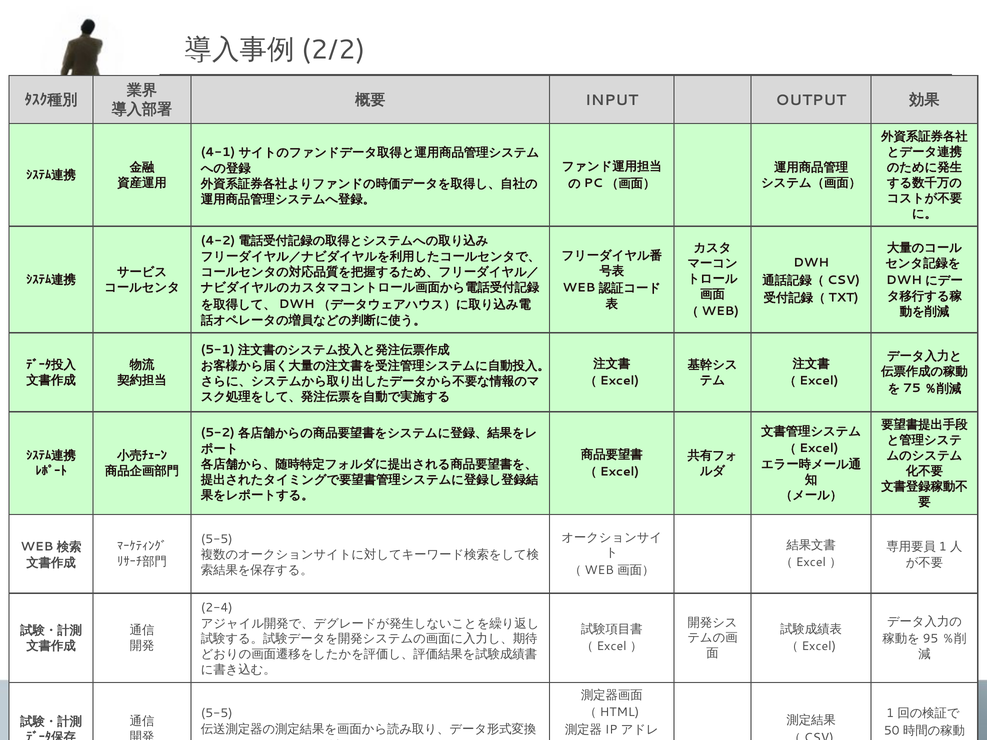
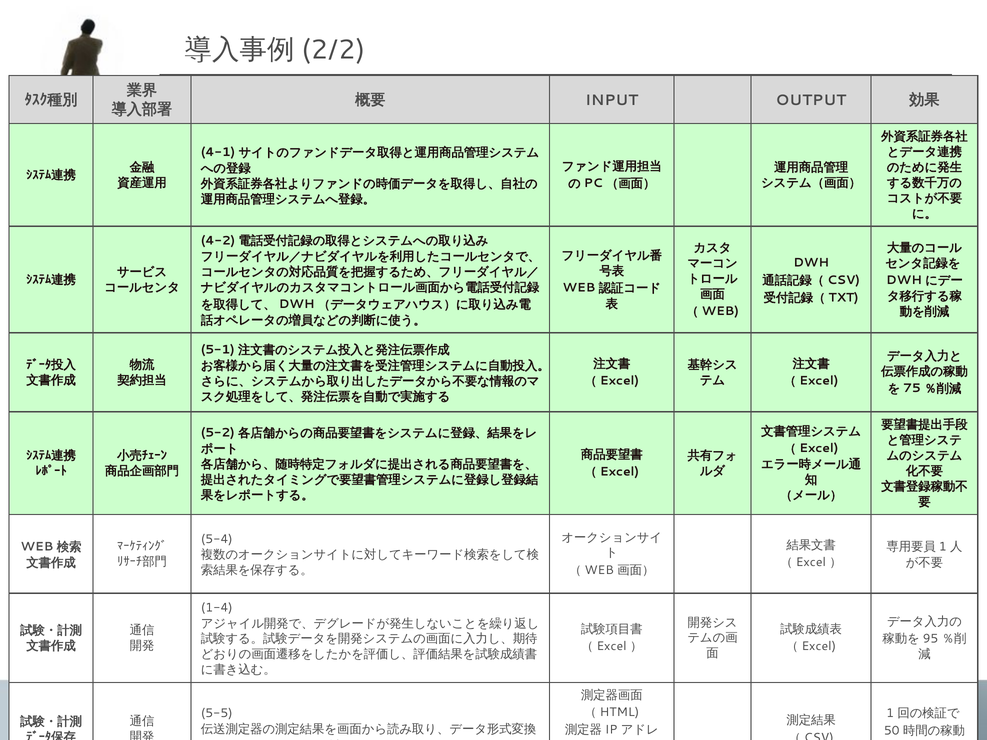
5-5: 5-5 -> 5-4 (217, 539)
2-4: 2-4 -> 1-4 (217, 608)
